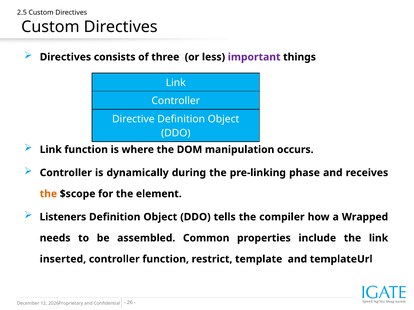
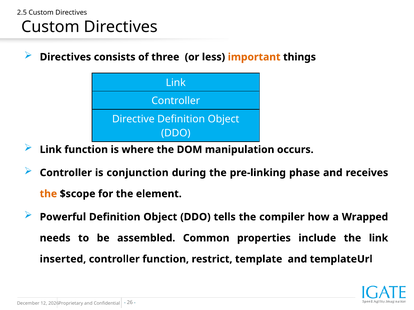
important colour: purple -> orange (254, 57)
dynamically: dynamically -> conjunction (138, 173)
Listeners: Listeners -> Powerful (63, 217)
